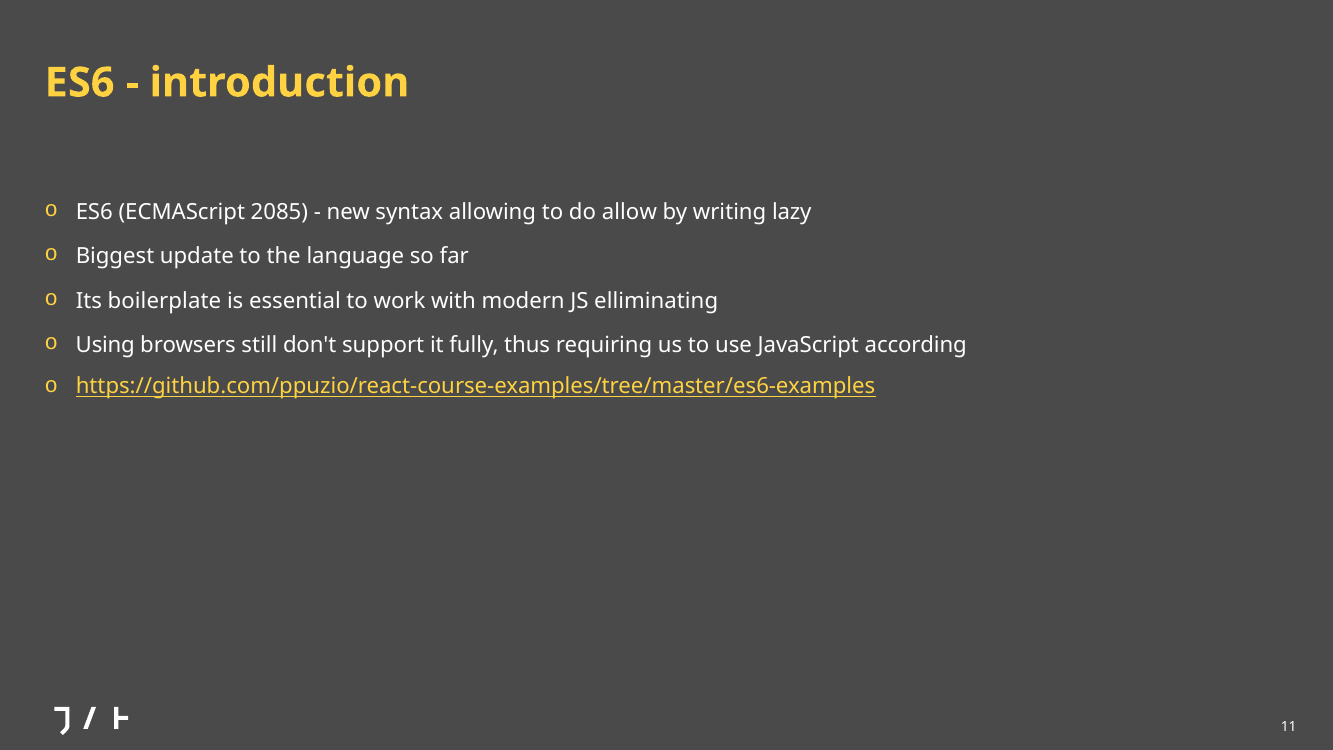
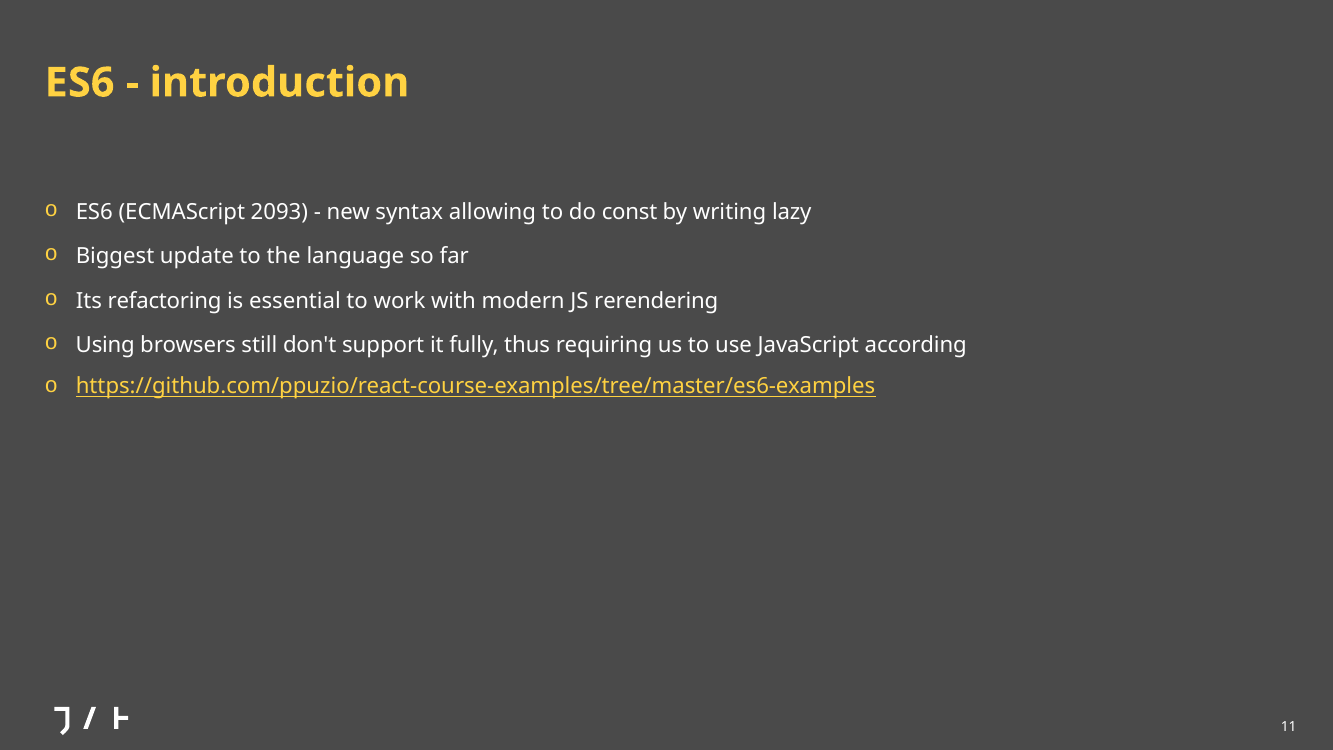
2085: 2085 -> 2093 (279, 212)
allow: allow -> const (630, 212)
boilerplate: boilerplate -> refactoring (165, 301)
elliminating: elliminating -> rerendering (656, 301)
